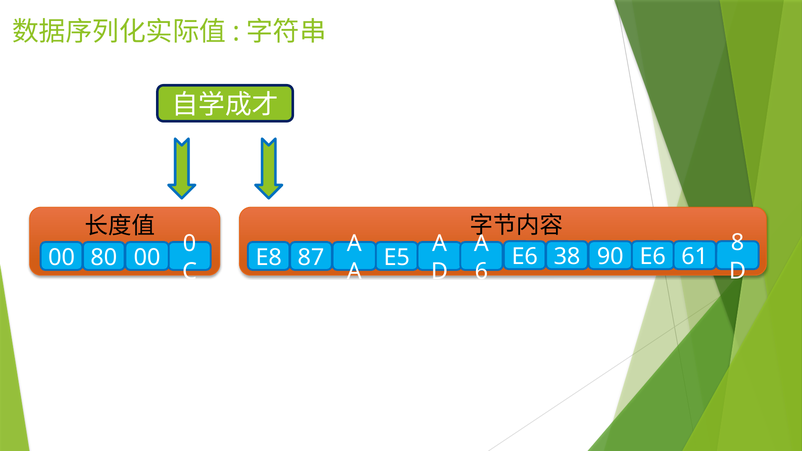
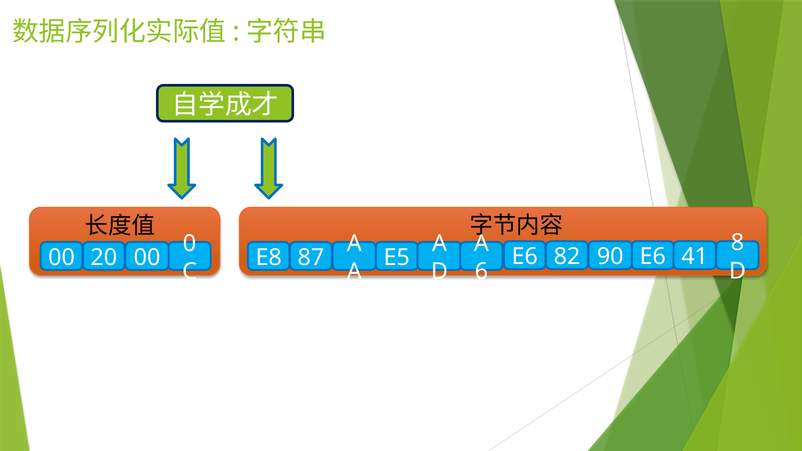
38: 38 -> 82 (567, 257)
61: 61 -> 41 (695, 257)
80: 80 -> 20 (104, 258)
